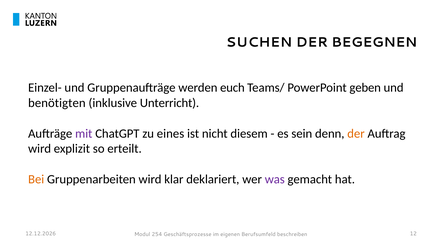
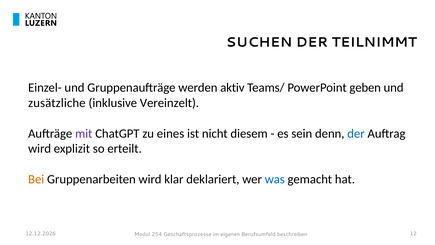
BEGEGNEN: BEGEGNEN -> TEILNIMMT (374, 42)
euch: euch -> aktiv (232, 88)
benötigten: benötigten -> zusätzliche (57, 103)
Unterricht: Unterricht -> Vereinzelt (169, 103)
der colour: orange -> blue (356, 133)
was colour: purple -> blue (275, 179)
